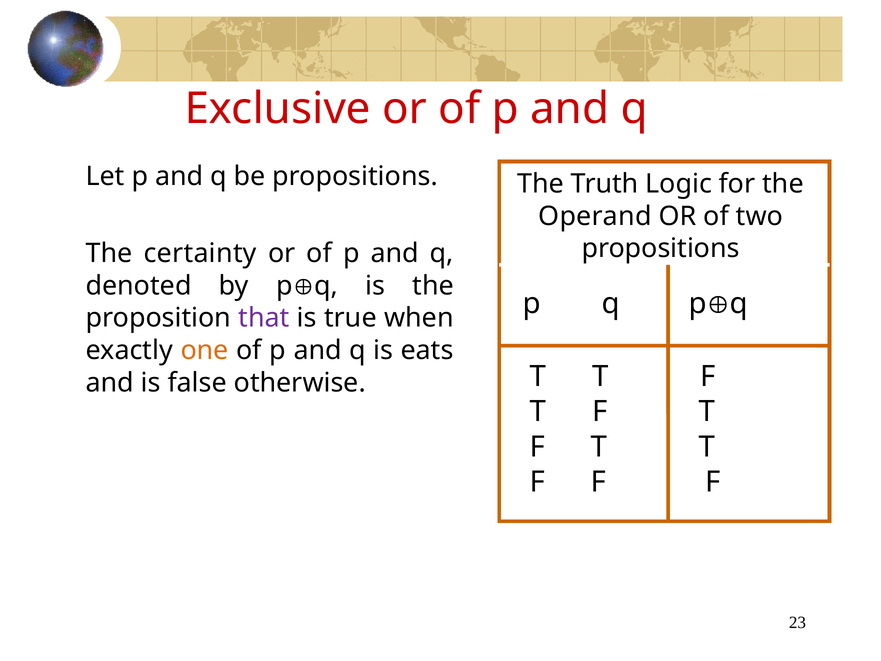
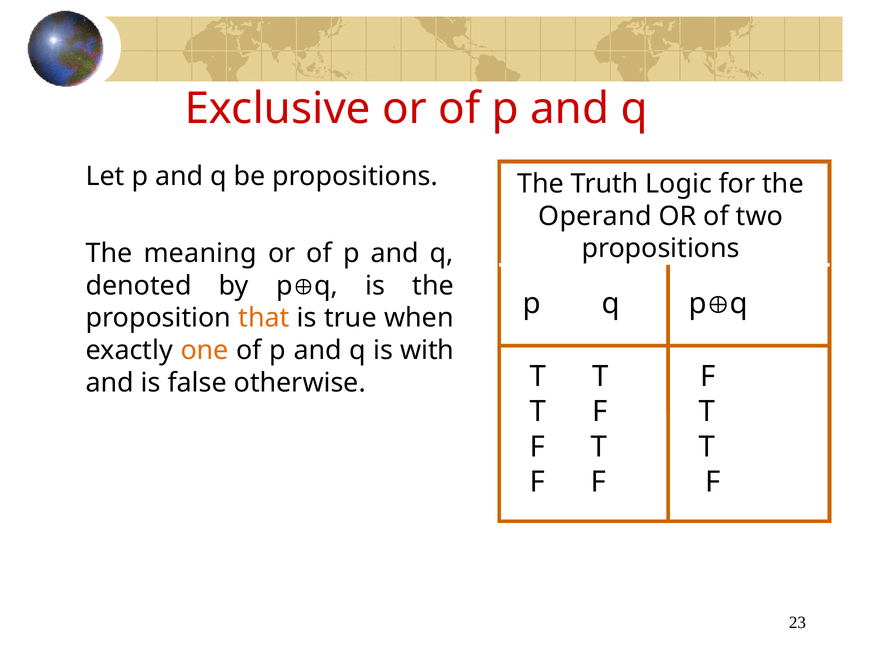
certainty: certainty -> meaning (200, 253)
that colour: purple -> orange (264, 318)
eats: eats -> with (427, 350)
